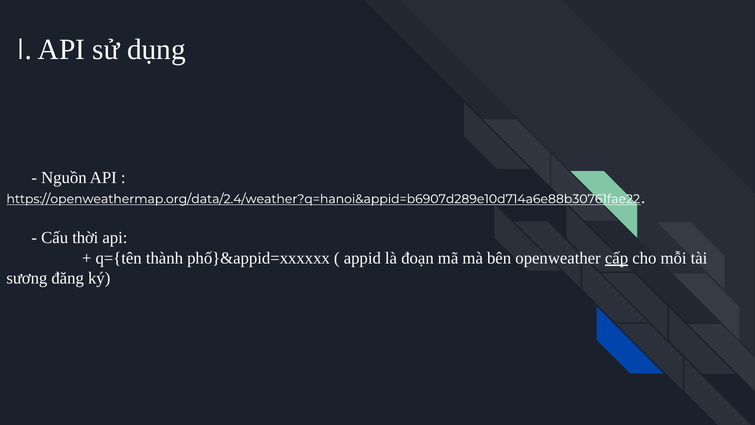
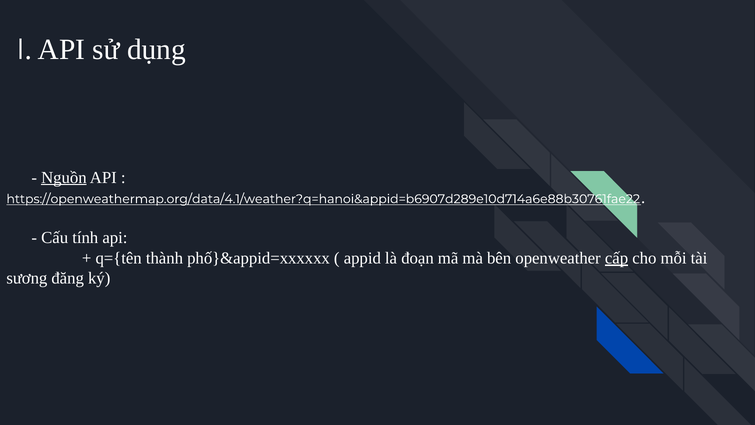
Nguồn underline: none -> present (64, 177)
https://openweathermap.org/data/2.4/weather?q=hanoi&appid=b6907d289e10d714a6e88b30761fae22: https://openweathermap.org/data/2.4/weather?q=hanoi&appid=b6907d289e10d714a6e88b30761fae22 -> https://openweathermap.org/data/4.1/weather?q=hanoi&appid=b6907d289e10d714a6e88b30761fae22 (323, 199)
thời: thời -> tính (85, 238)
